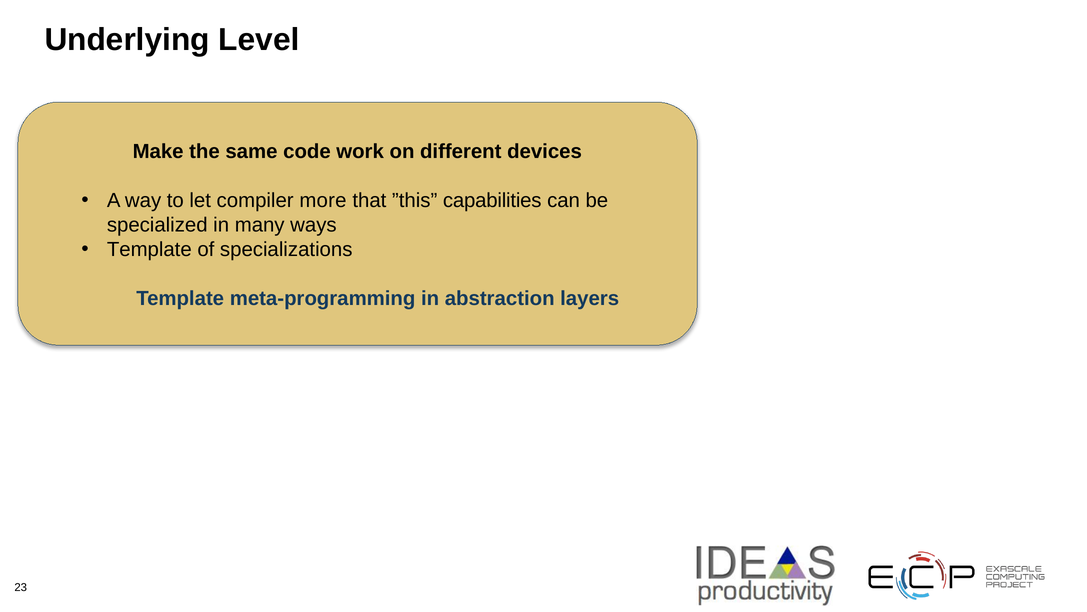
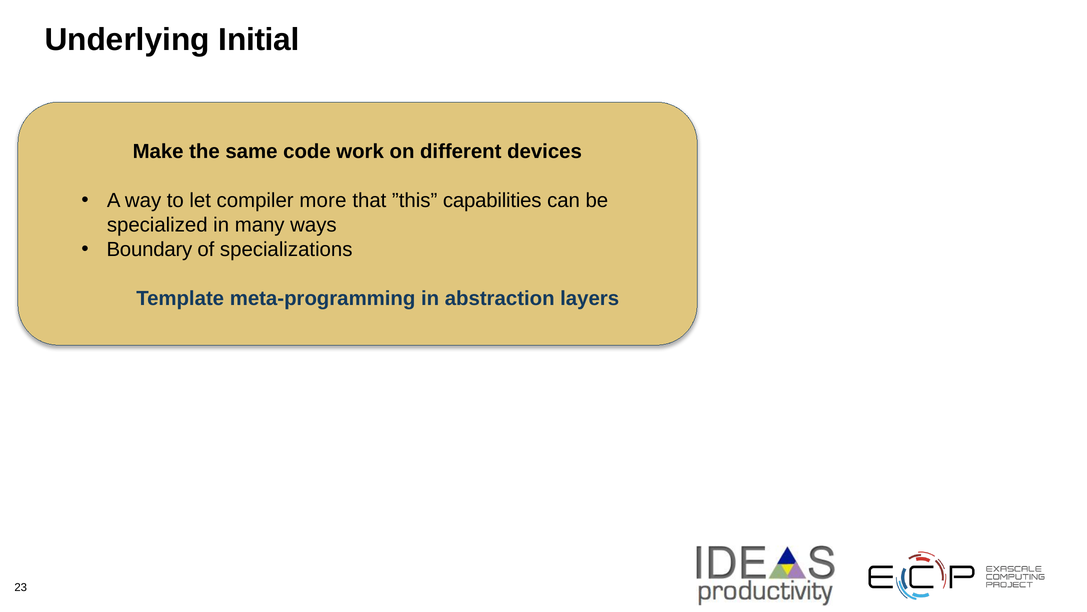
Level: Level -> Initial (259, 40)
Template: Template -> Boundary (149, 249)
